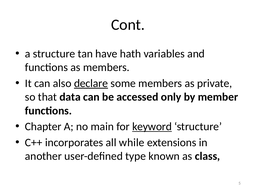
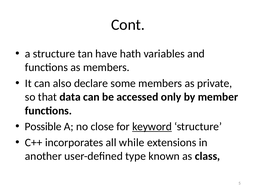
declare underline: present -> none (91, 83)
Chapter: Chapter -> Possible (43, 127)
main: main -> close (102, 127)
